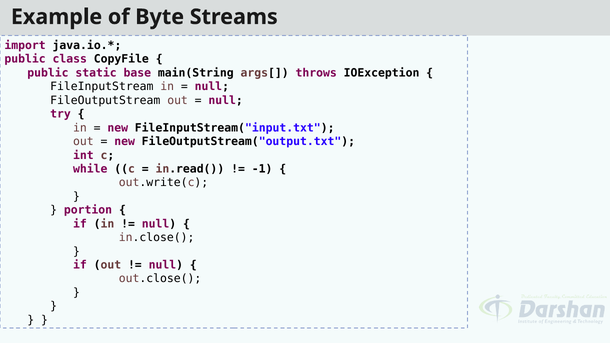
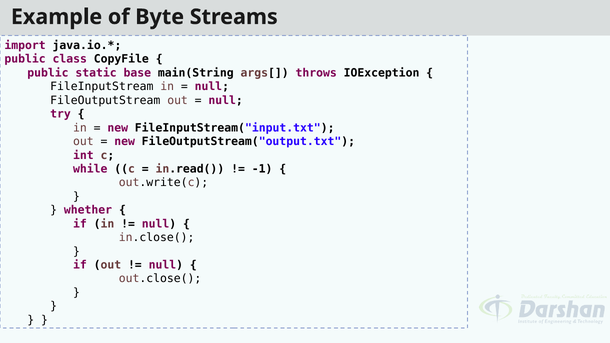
portion: portion -> whether (88, 210)
